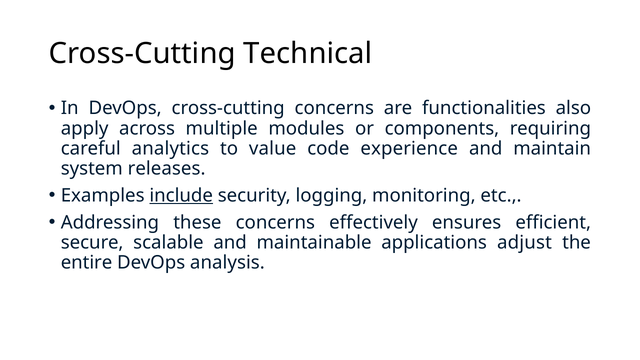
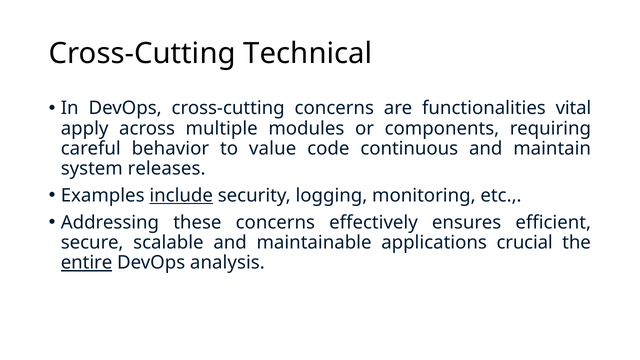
also: also -> vital (573, 108)
analytics: analytics -> behavior (170, 149)
experience: experience -> continuous (409, 149)
adjust: adjust -> crucial (525, 243)
entire underline: none -> present (87, 263)
